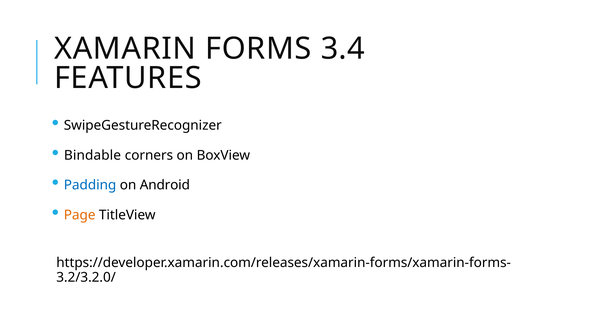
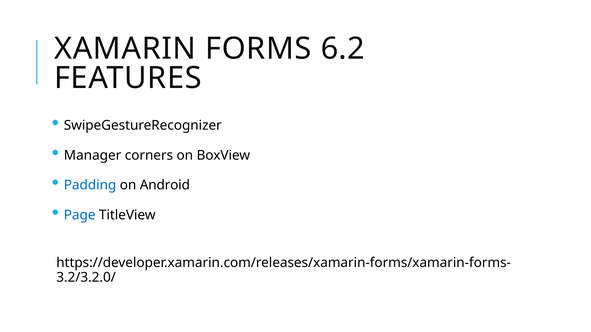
3.4: 3.4 -> 6.2 (343, 49)
Bindable: Bindable -> Manager (93, 156)
Page colour: orange -> blue (80, 215)
